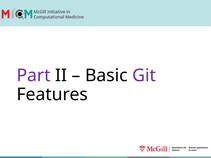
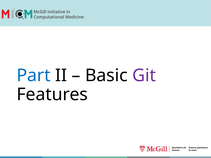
Part colour: purple -> blue (34, 76)
